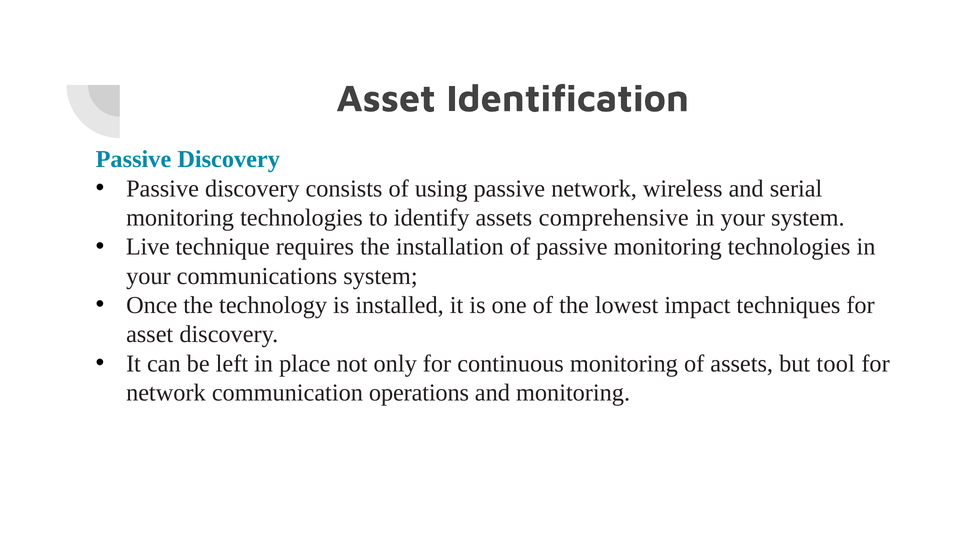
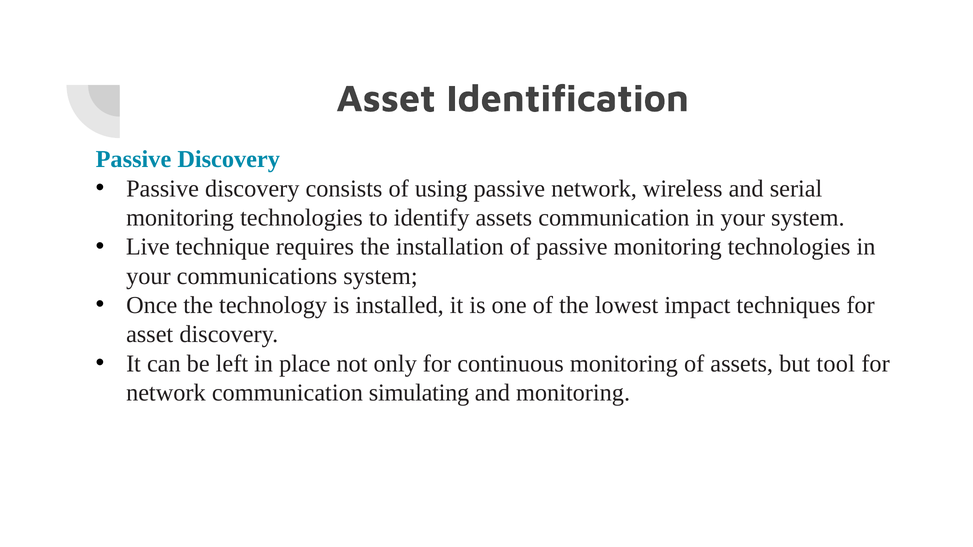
assets comprehensive: comprehensive -> communication (614, 218)
operations: operations -> simulating (419, 393)
